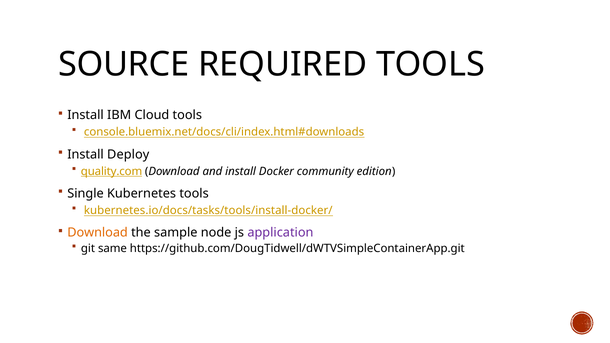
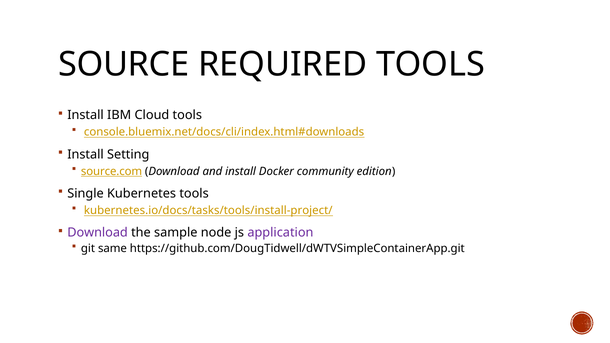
Deploy: Deploy -> Setting (128, 154)
quality.com: quality.com -> source.com (112, 171)
kubernetes.io/docs/tasks/tools/install-docker/: kubernetes.io/docs/tasks/tools/install-docker/ -> kubernetes.io/docs/tasks/tools/install-project/ (208, 210)
Download colour: orange -> purple (98, 233)
